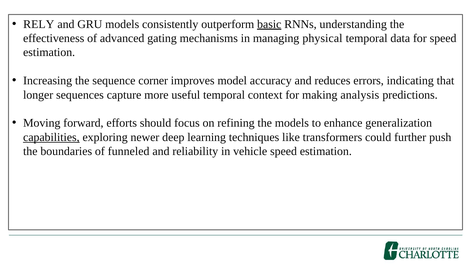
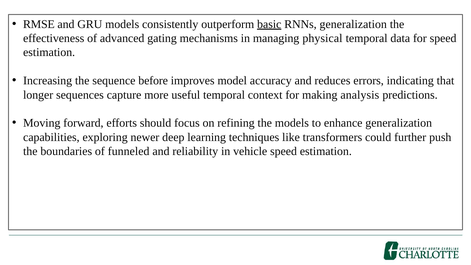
RELY: RELY -> RMSE (39, 24)
RNNs understanding: understanding -> generalization (353, 24)
corner: corner -> before (153, 81)
capabilities underline: present -> none (51, 137)
